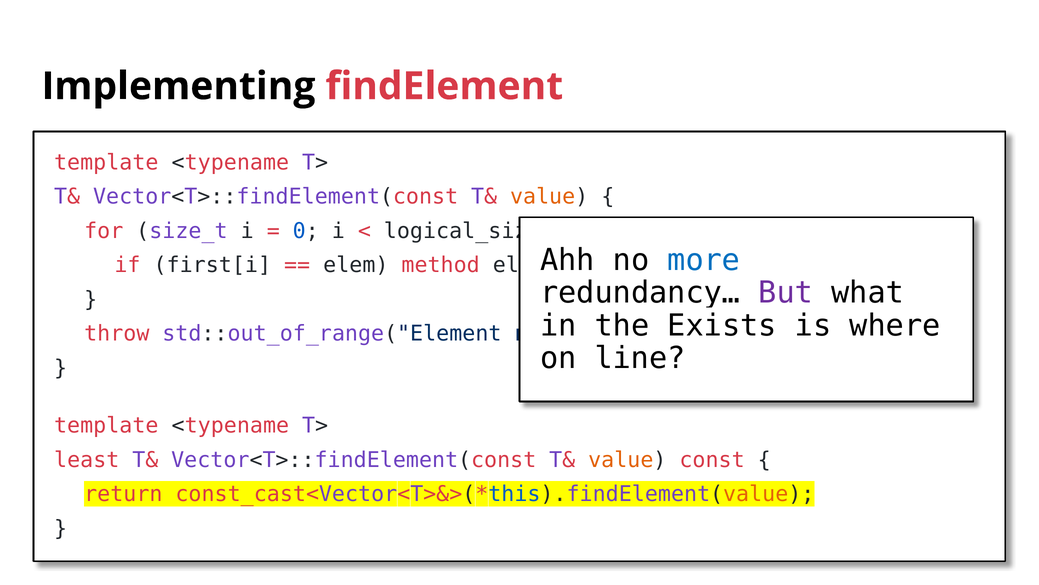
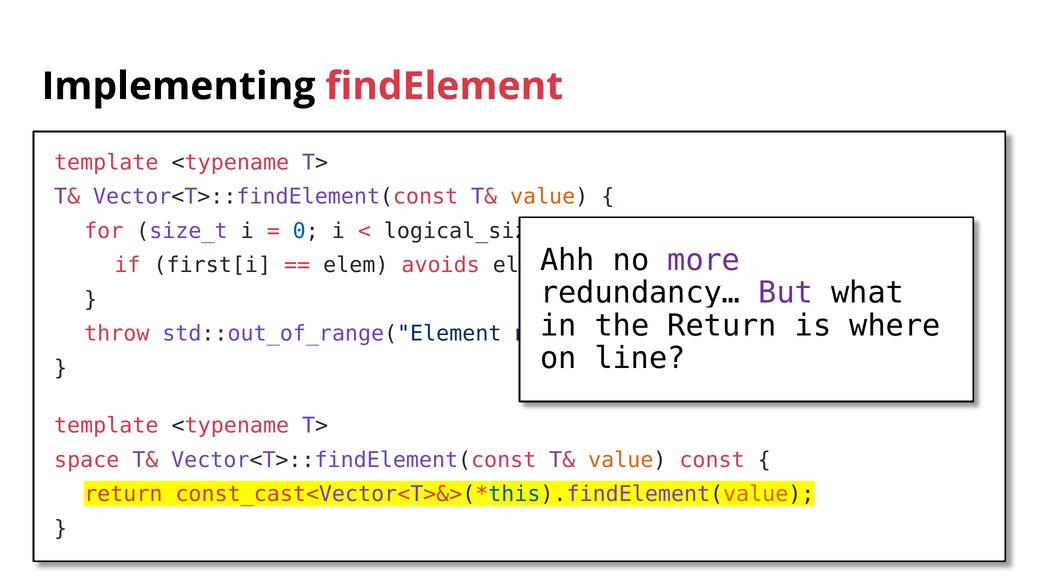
more colour: blue -> purple (704, 260)
method: method -> avoids (441, 265)
Exists: Exists -> Return (722, 325)
least: least -> space (87, 459)
